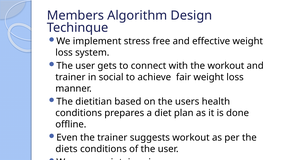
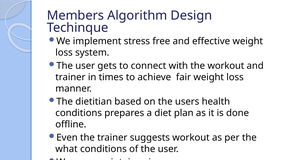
social: social -> times (111, 77)
diets: diets -> what (67, 149)
